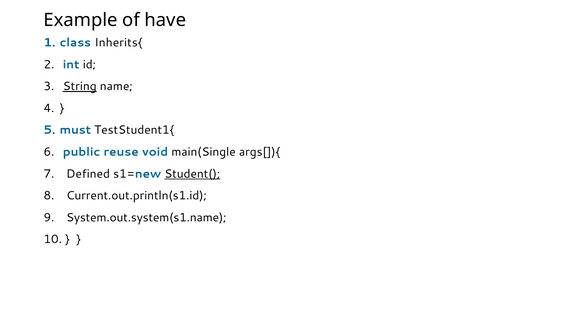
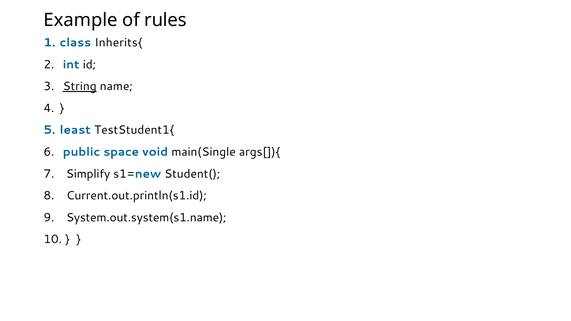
have: have -> rules (165, 20)
must: must -> least (75, 130)
reuse: reuse -> space (121, 152)
Defined: Defined -> Simplify (88, 174)
Student( underline: present -> none (192, 174)
